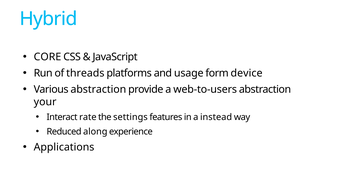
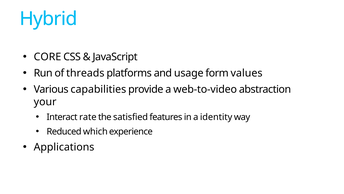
device: device -> values (247, 73)
Various abstraction: abstraction -> capabilities (98, 89)
web-to-users: web-to-users -> web-to-video (205, 89)
settings: settings -> satisfied (131, 117)
instead: instead -> identity (216, 117)
along: along -> which (95, 131)
